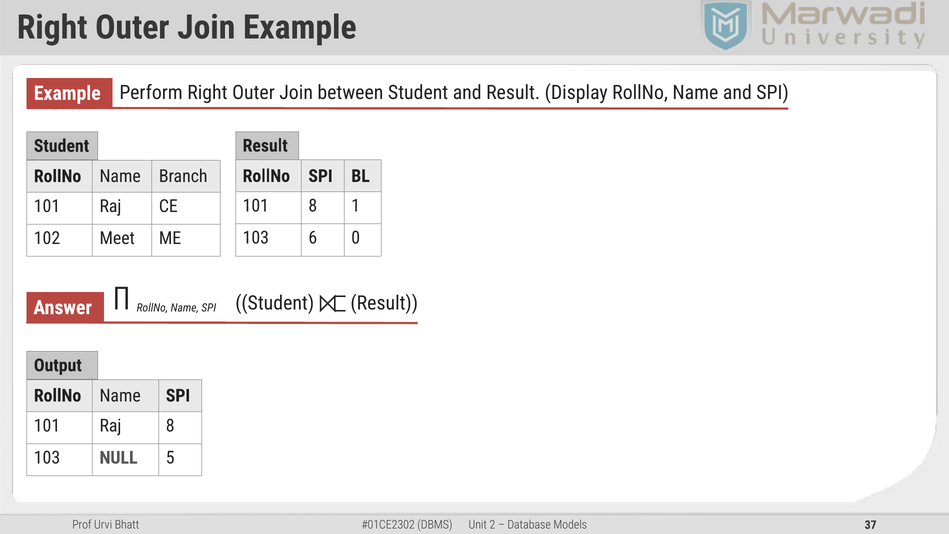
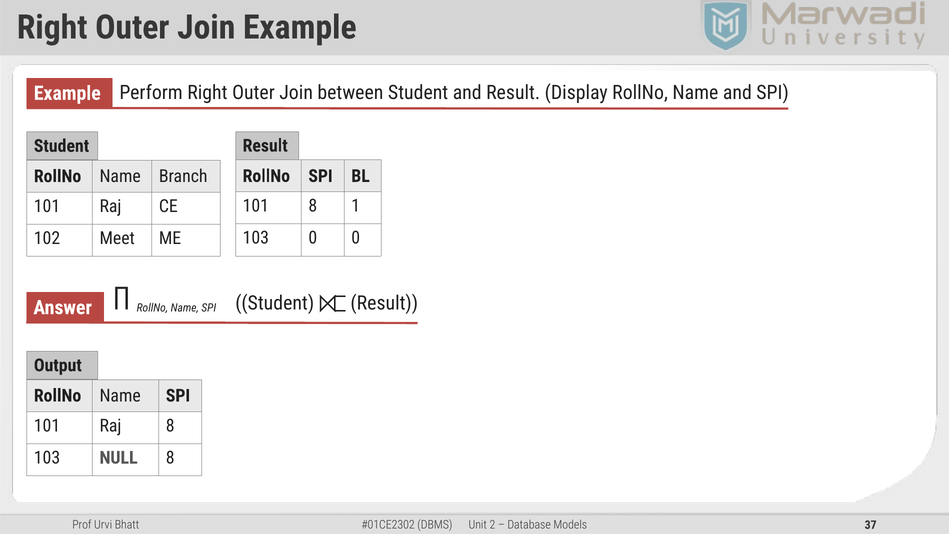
103 6: 6 -> 0 (313, 238)
NULL 5: 5 -> 8 (170, 458)
